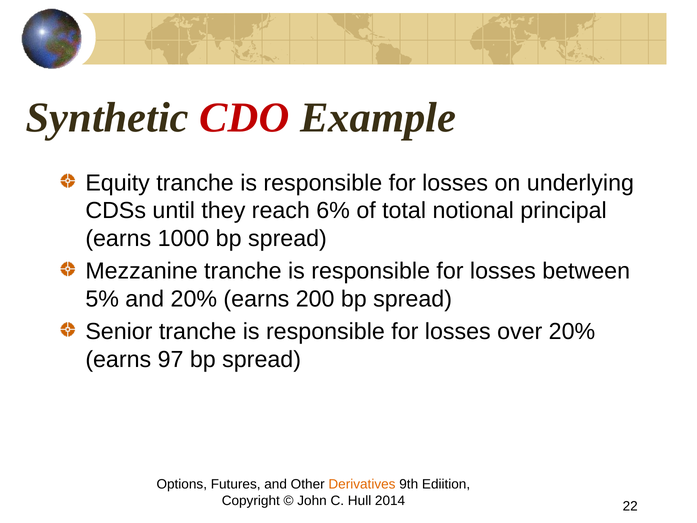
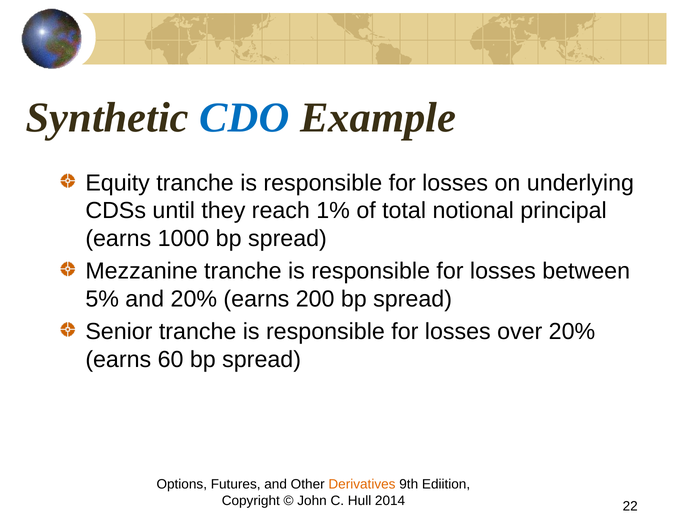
CDO colour: red -> blue (244, 117)
6%: 6% -> 1% (333, 211)
97: 97 -> 60 (171, 359)
